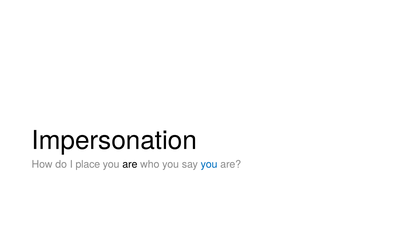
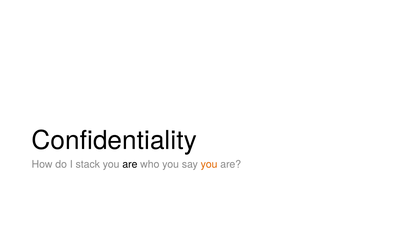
Impersonation: Impersonation -> Confidentiality (114, 141)
place: place -> stack (88, 165)
you colour: blue -> orange (209, 165)
